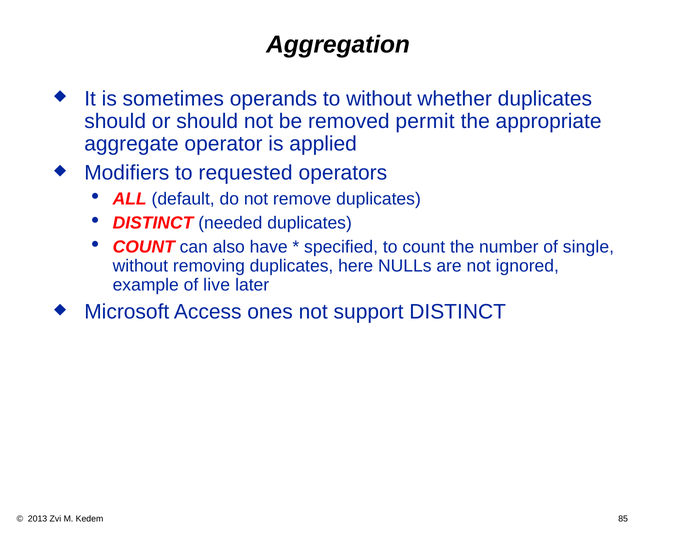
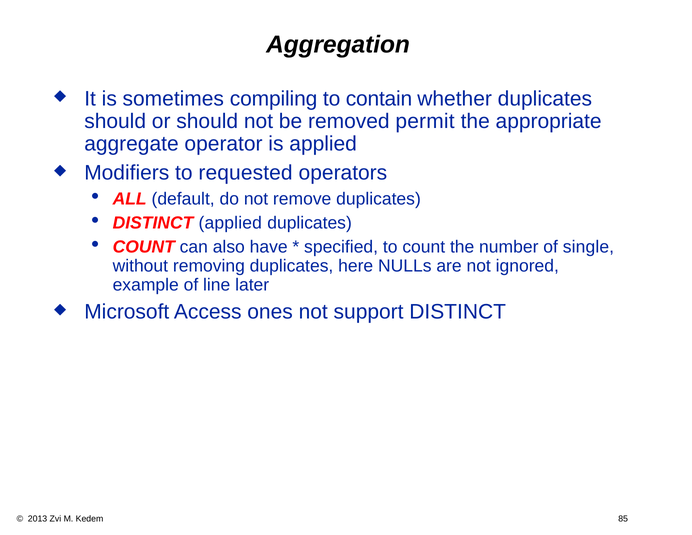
operands: operands -> compiling (274, 99)
to without: without -> contain (379, 99)
DISTINCT needed: needed -> applied (230, 223)
live: live -> line (217, 285)
